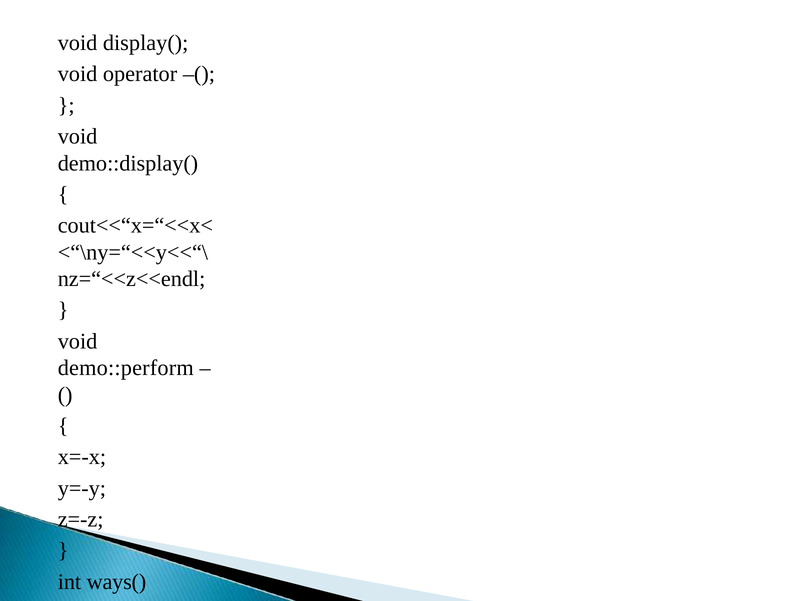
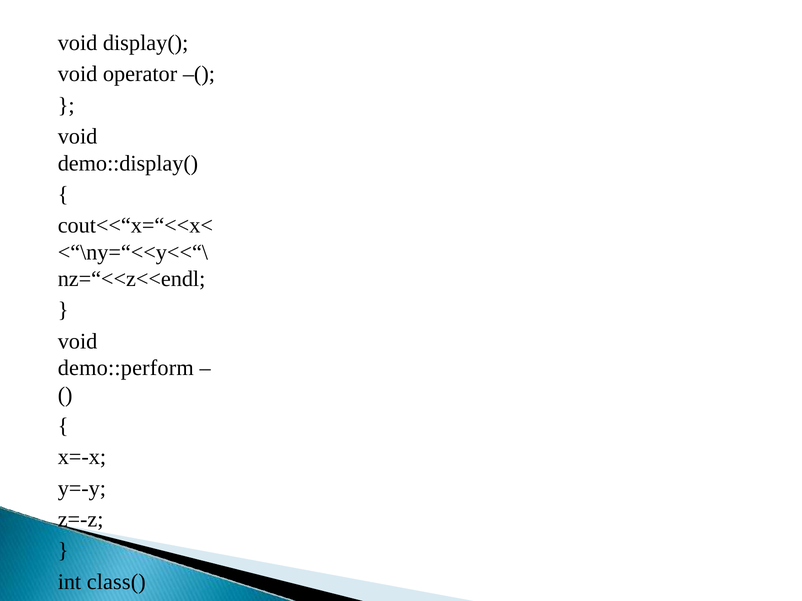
ways(: ways( -> class( (116, 582)
